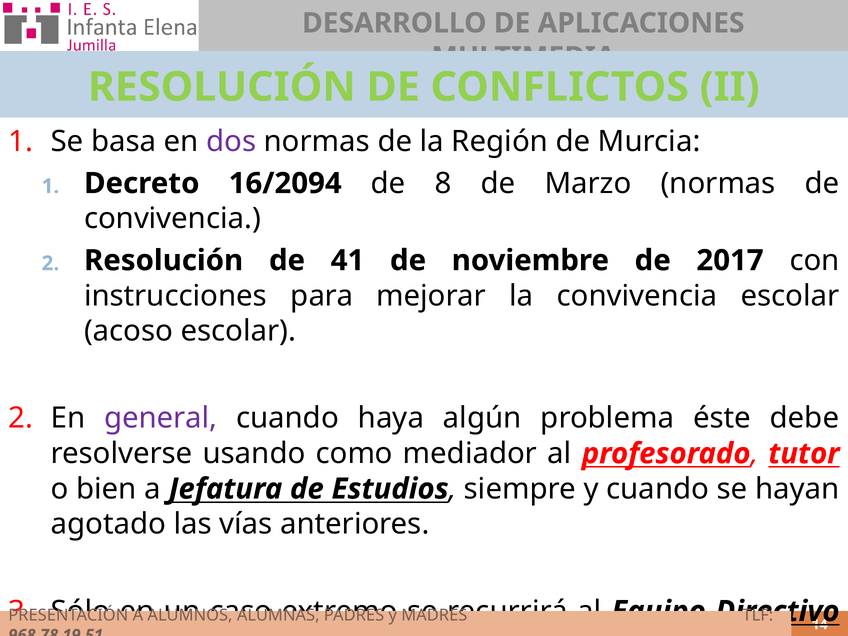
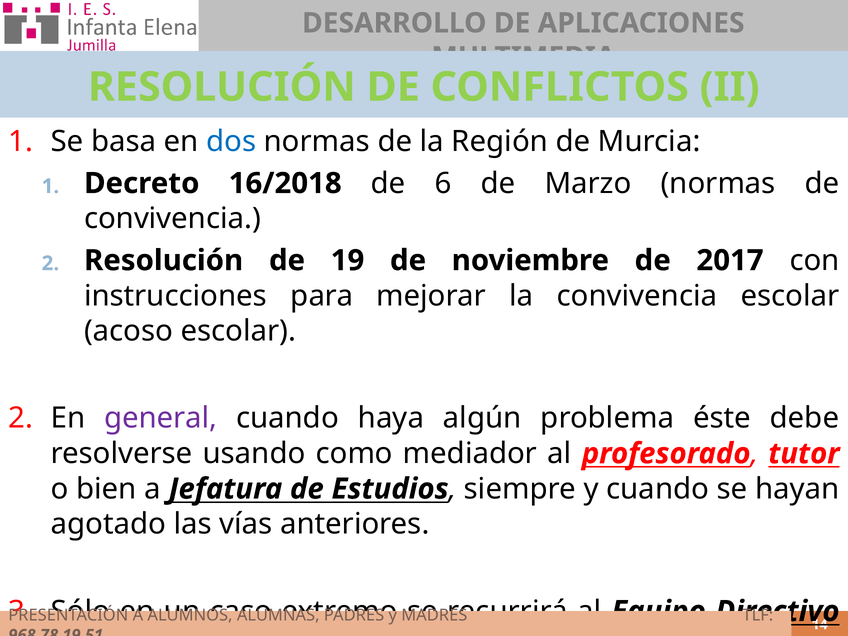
dos colour: purple -> blue (231, 142)
16/2094: 16/2094 -> 16/2018 (285, 183)
8: 8 -> 6 (443, 183)
de 41: 41 -> 19 (348, 260)
